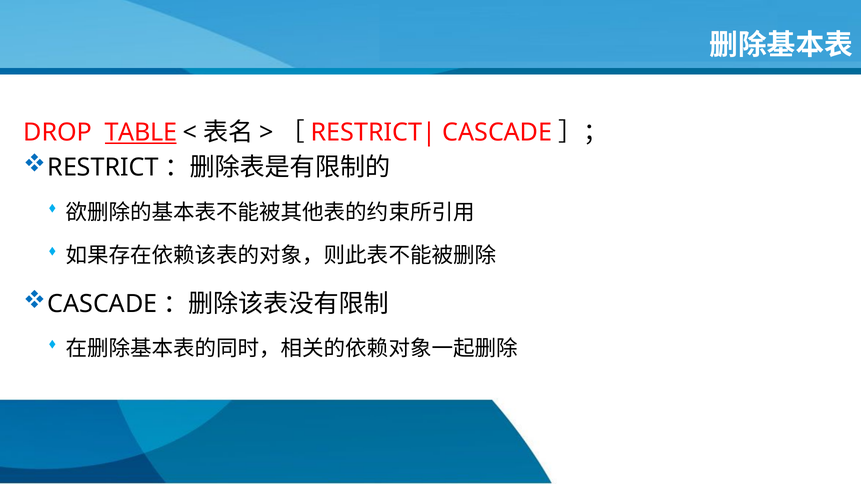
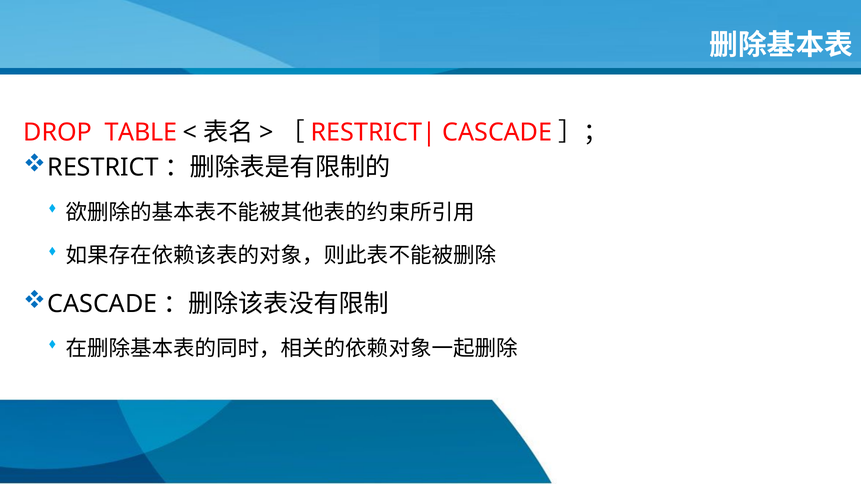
TABLE underline: present -> none (141, 133)
